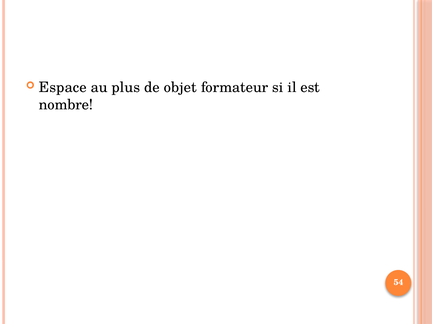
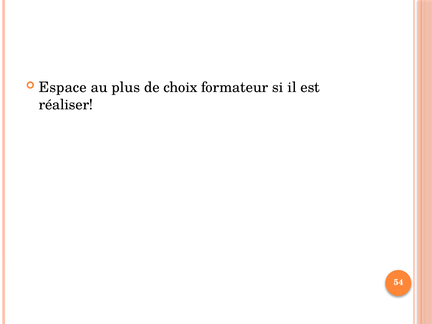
objet: objet -> choix (180, 87)
nombre: nombre -> réaliser (66, 105)
